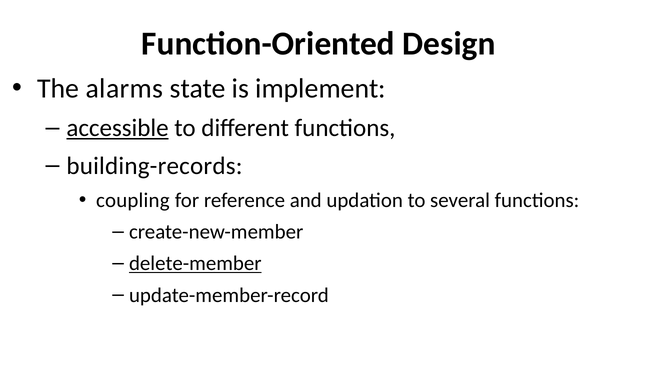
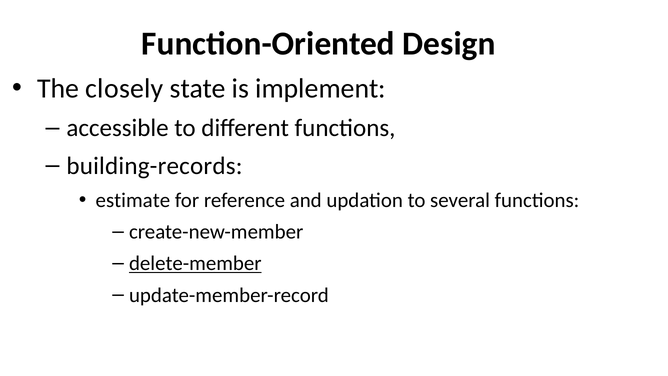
alarms: alarms -> closely (124, 88)
accessible underline: present -> none (118, 128)
coupling: coupling -> estimate (133, 200)
